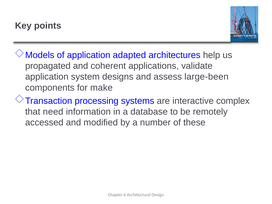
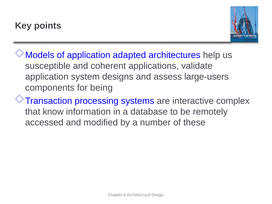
propagated: propagated -> susceptible (48, 66)
large-been: large-been -> large-users (207, 77)
make: make -> being (101, 88)
need: need -> know (53, 112)
